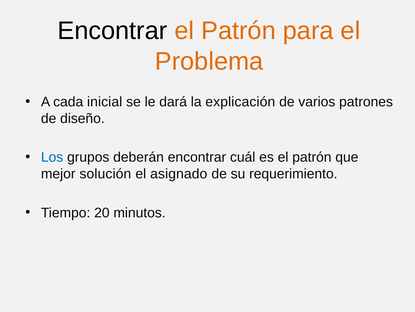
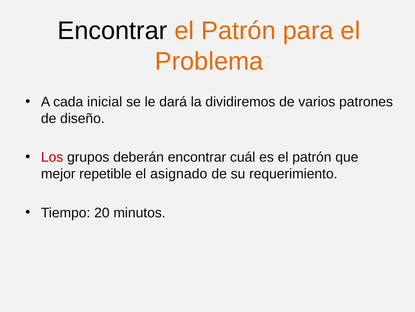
explicación: explicación -> dividiremos (240, 102)
Los colour: blue -> red (52, 157)
solución: solución -> repetible (105, 174)
